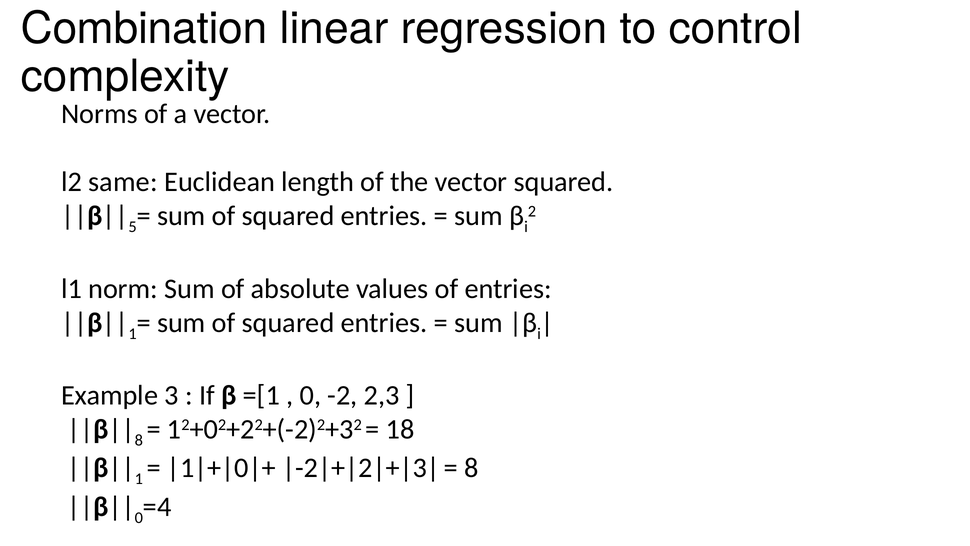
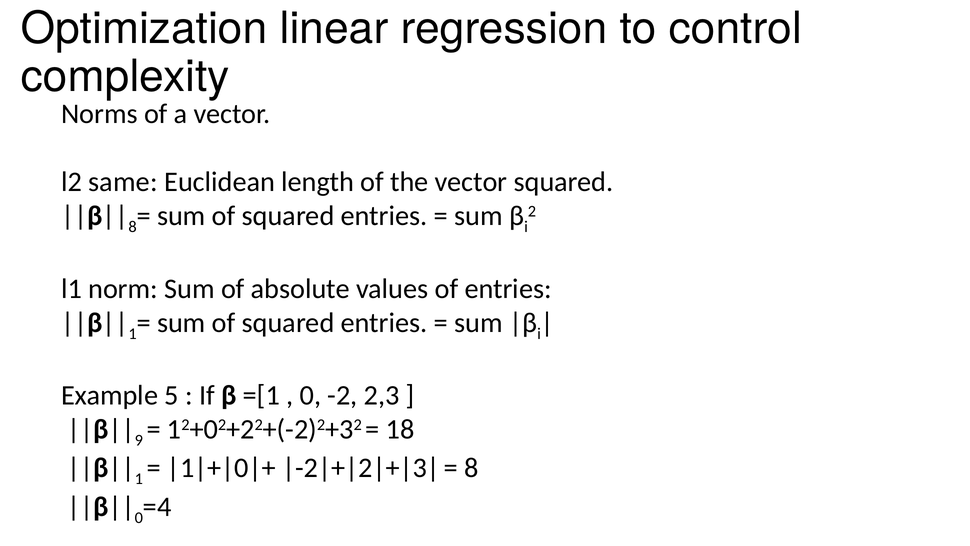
Combination: Combination -> Optimization (144, 28)
5: 5 -> 8 (133, 227)
3: 3 -> 5 (172, 395)
8: 8 -> 9 (139, 440)
